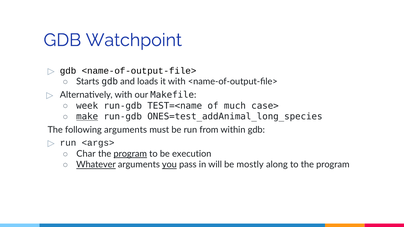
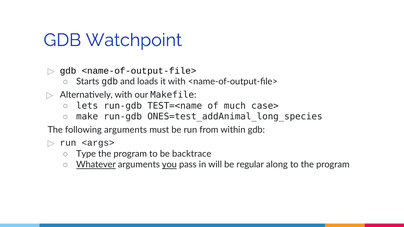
week: week -> lets (87, 106)
make underline: present -> none (87, 117)
Char: Char -> Type (86, 154)
program underline: present -> none (130, 154)
execution: execution -> backtrace (192, 154)
mostly: mostly -> regular (250, 165)
